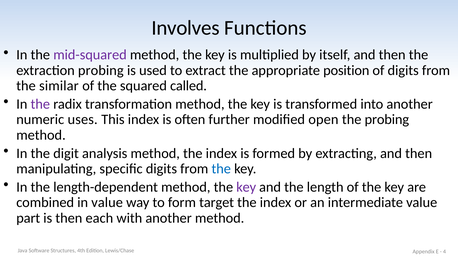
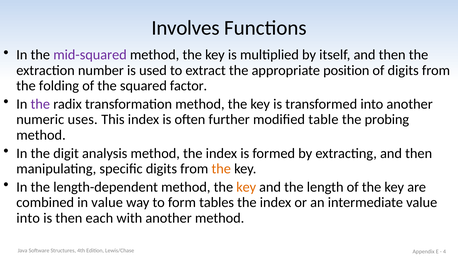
extraction probing: probing -> number (101, 70)
similar: similar -> folding (59, 86)
called: called -> factor (188, 86)
open: open -> table (323, 119)
the colour: blue -> orange (221, 169)
key colour: purple -> orange (246, 187)
target: target -> tables (217, 202)
part: part -> into (28, 218)
